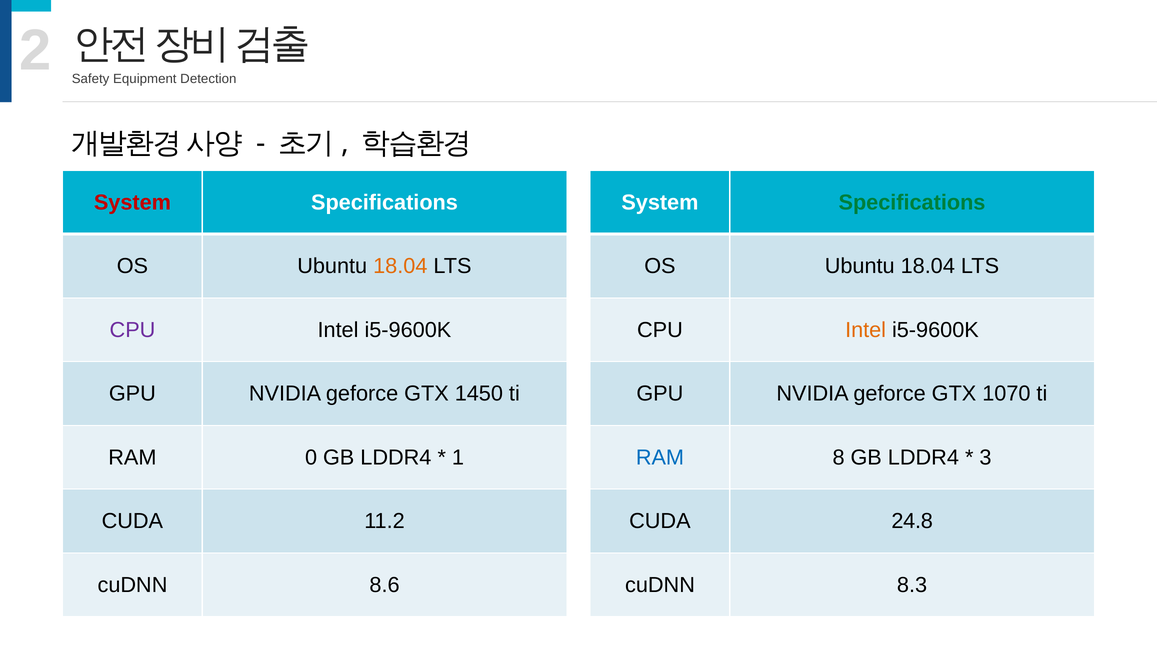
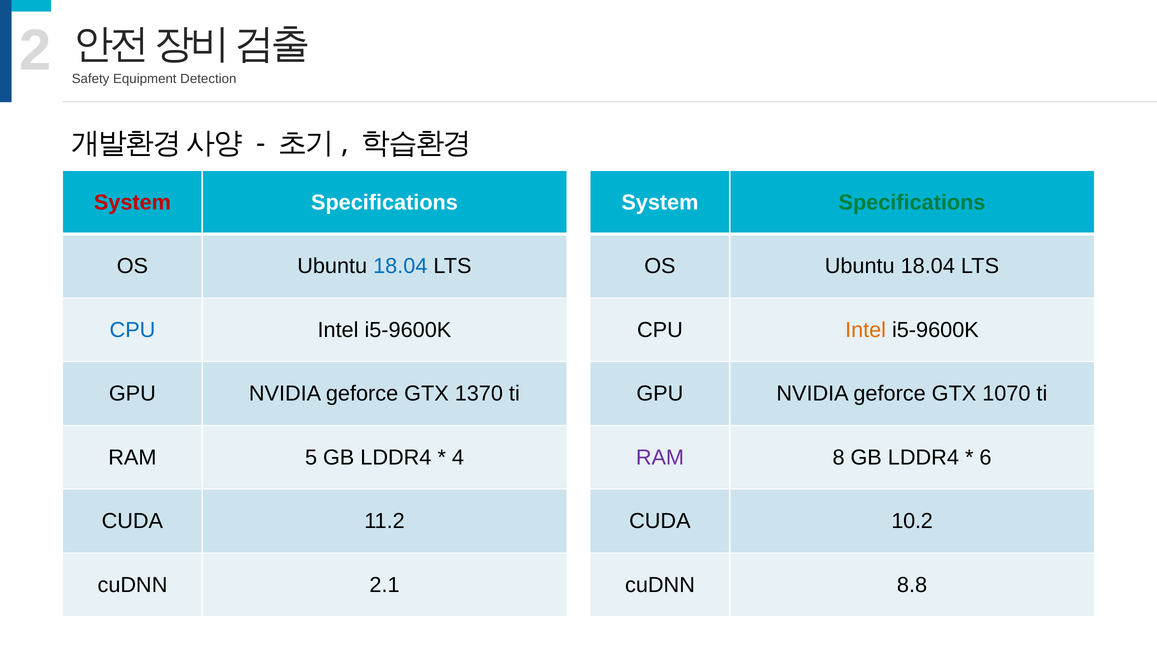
18.04 colour: orange -> blue (400, 266)
CPU colour: purple -> blue (132, 330)
1450: 1450 -> 1370 (479, 394)
0: 0 -> 5 (311, 457)
1: 1 -> 4 (458, 457)
RAM colour: blue -> purple (660, 457)
3: 3 -> 6 (985, 457)
24.8: 24.8 -> 10.2 (912, 521)
8.6: 8.6 -> 2.1 (385, 585)
8.3: 8.3 -> 8.8 (912, 585)
